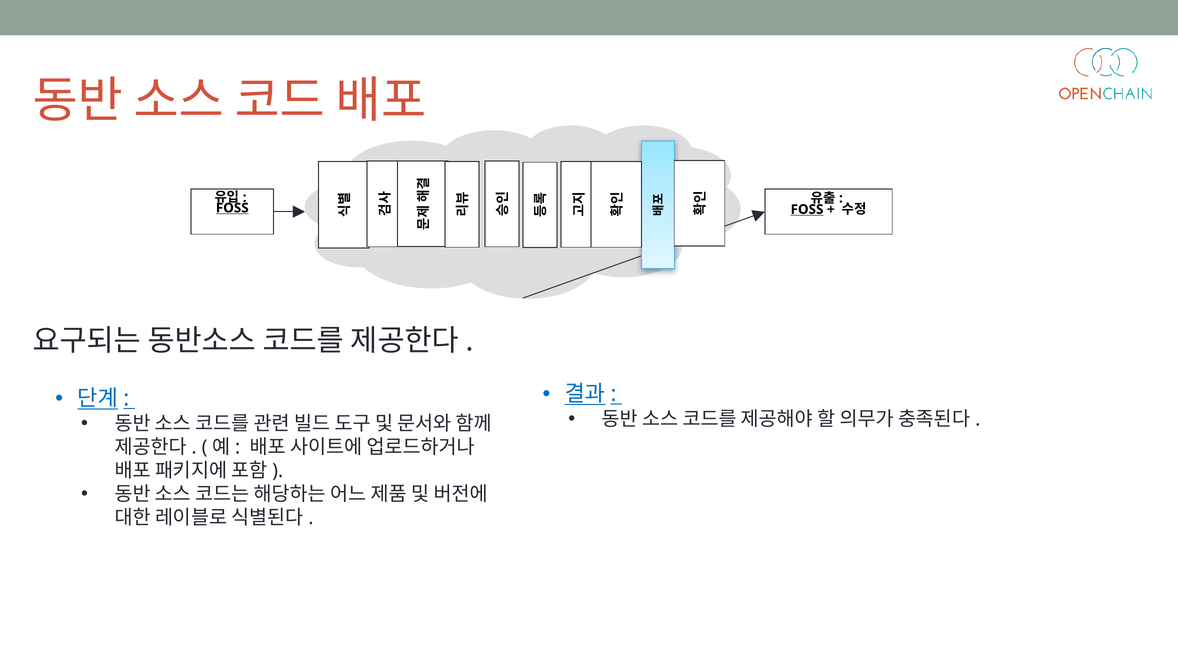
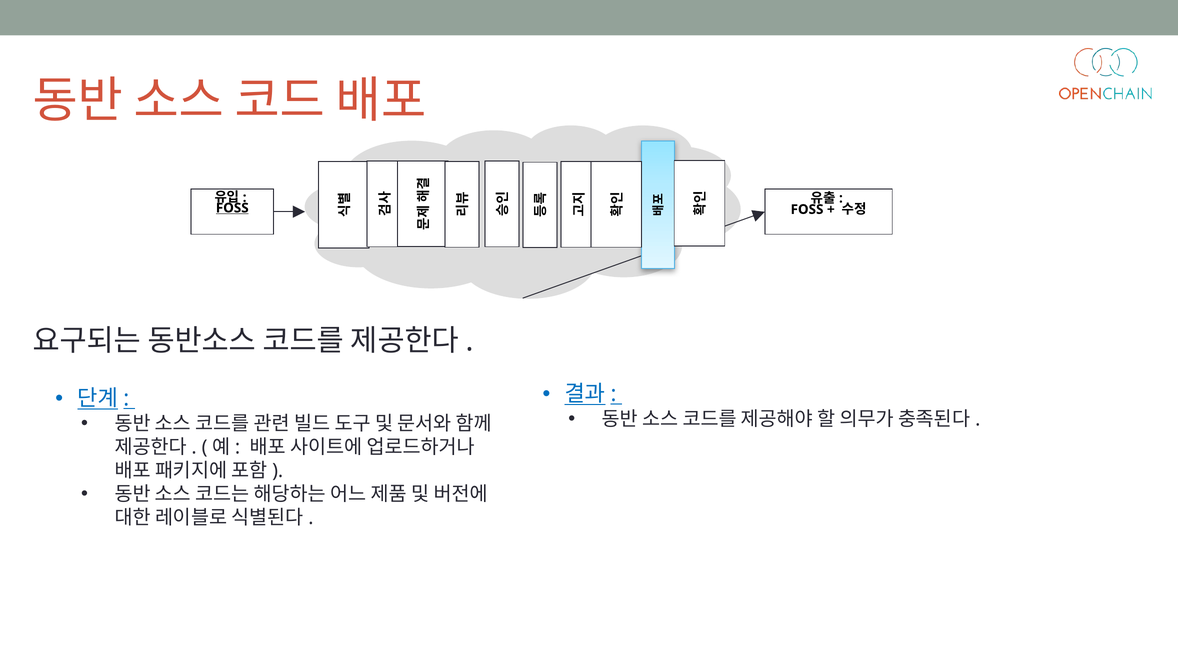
FOSS underline: present -> none (807, 209)
